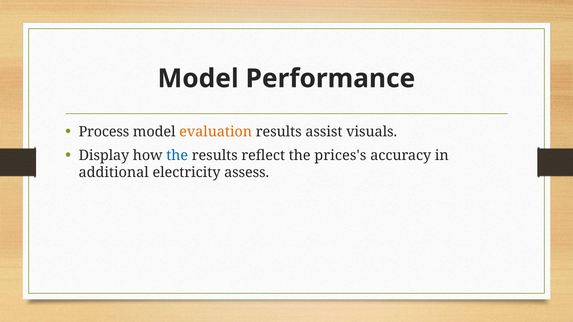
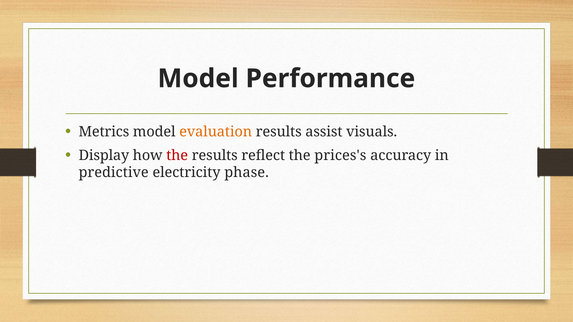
Process: Process -> Metrics (104, 132)
the colour: blue -> red (177, 156)
additional: additional -> predictive (114, 173)
assess: assess -> phase (247, 173)
